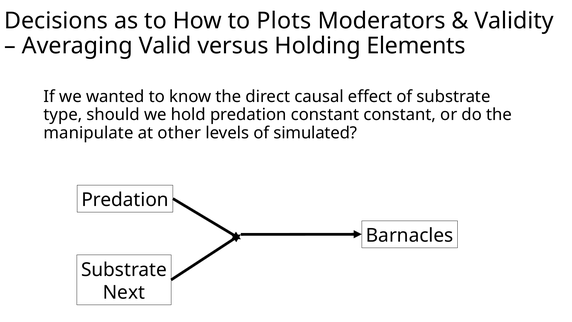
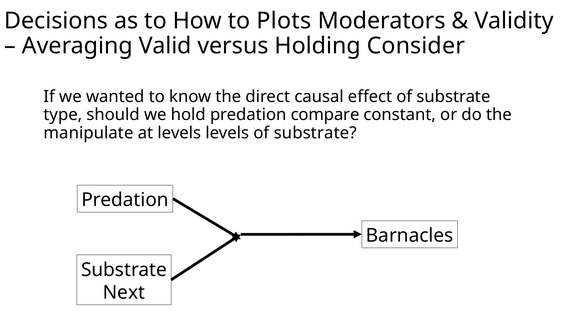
Elements: Elements -> Consider (416, 46)
predation constant: constant -> compare (325, 115)
at other: other -> levels (179, 133)
levels of simulated: simulated -> substrate (315, 133)
